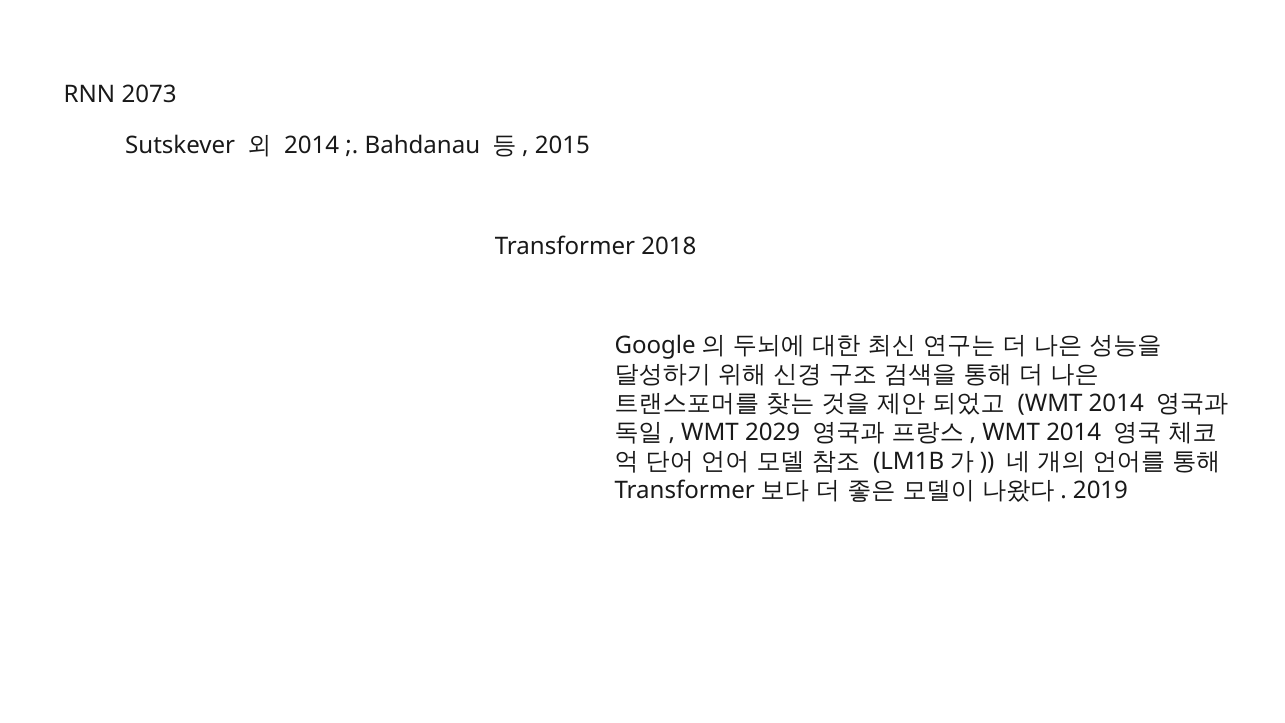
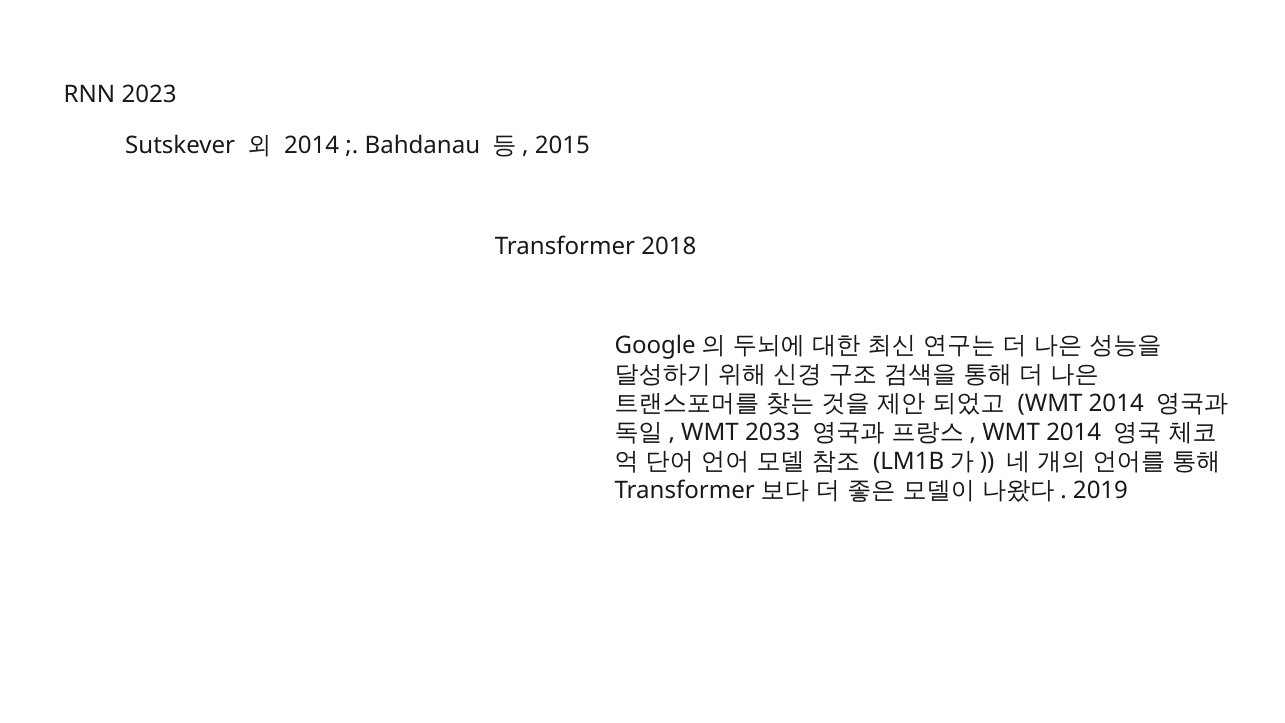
2073: 2073 -> 2023 (149, 94)
2029: 2029 -> 2033 (773, 432)
